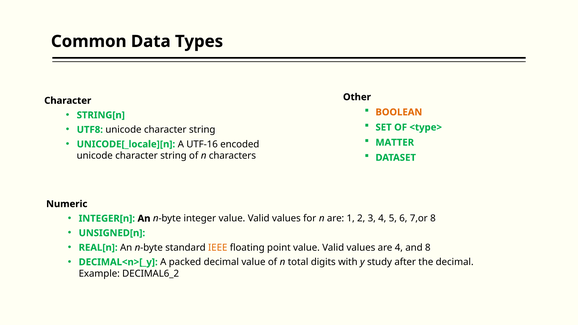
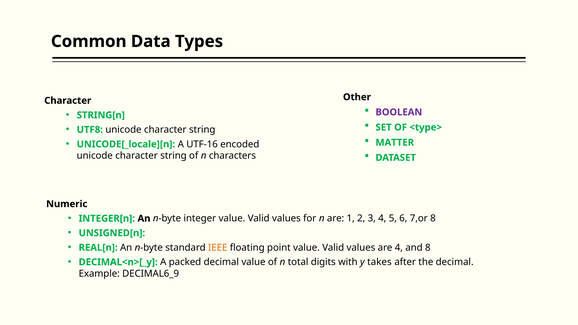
BOOLEAN colour: orange -> purple (399, 112)
study: study -> takes (379, 262)
DECIMAL6_2: DECIMAL6_2 -> DECIMAL6_9 (151, 274)
